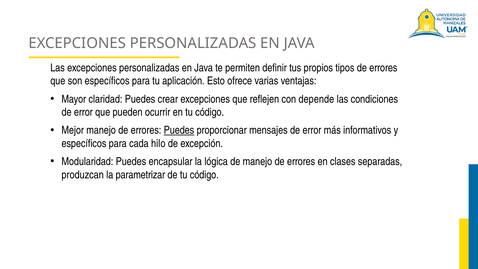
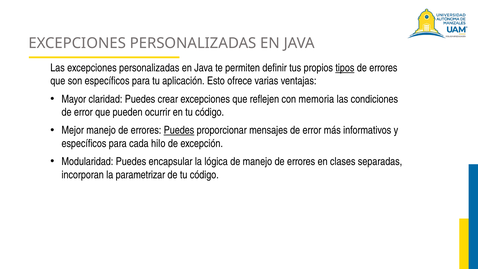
tipos underline: none -> present (345, 68)
depende: depende -> memoria (316, 99)
produzcan: produzcan -> incorporan (83, 175)
